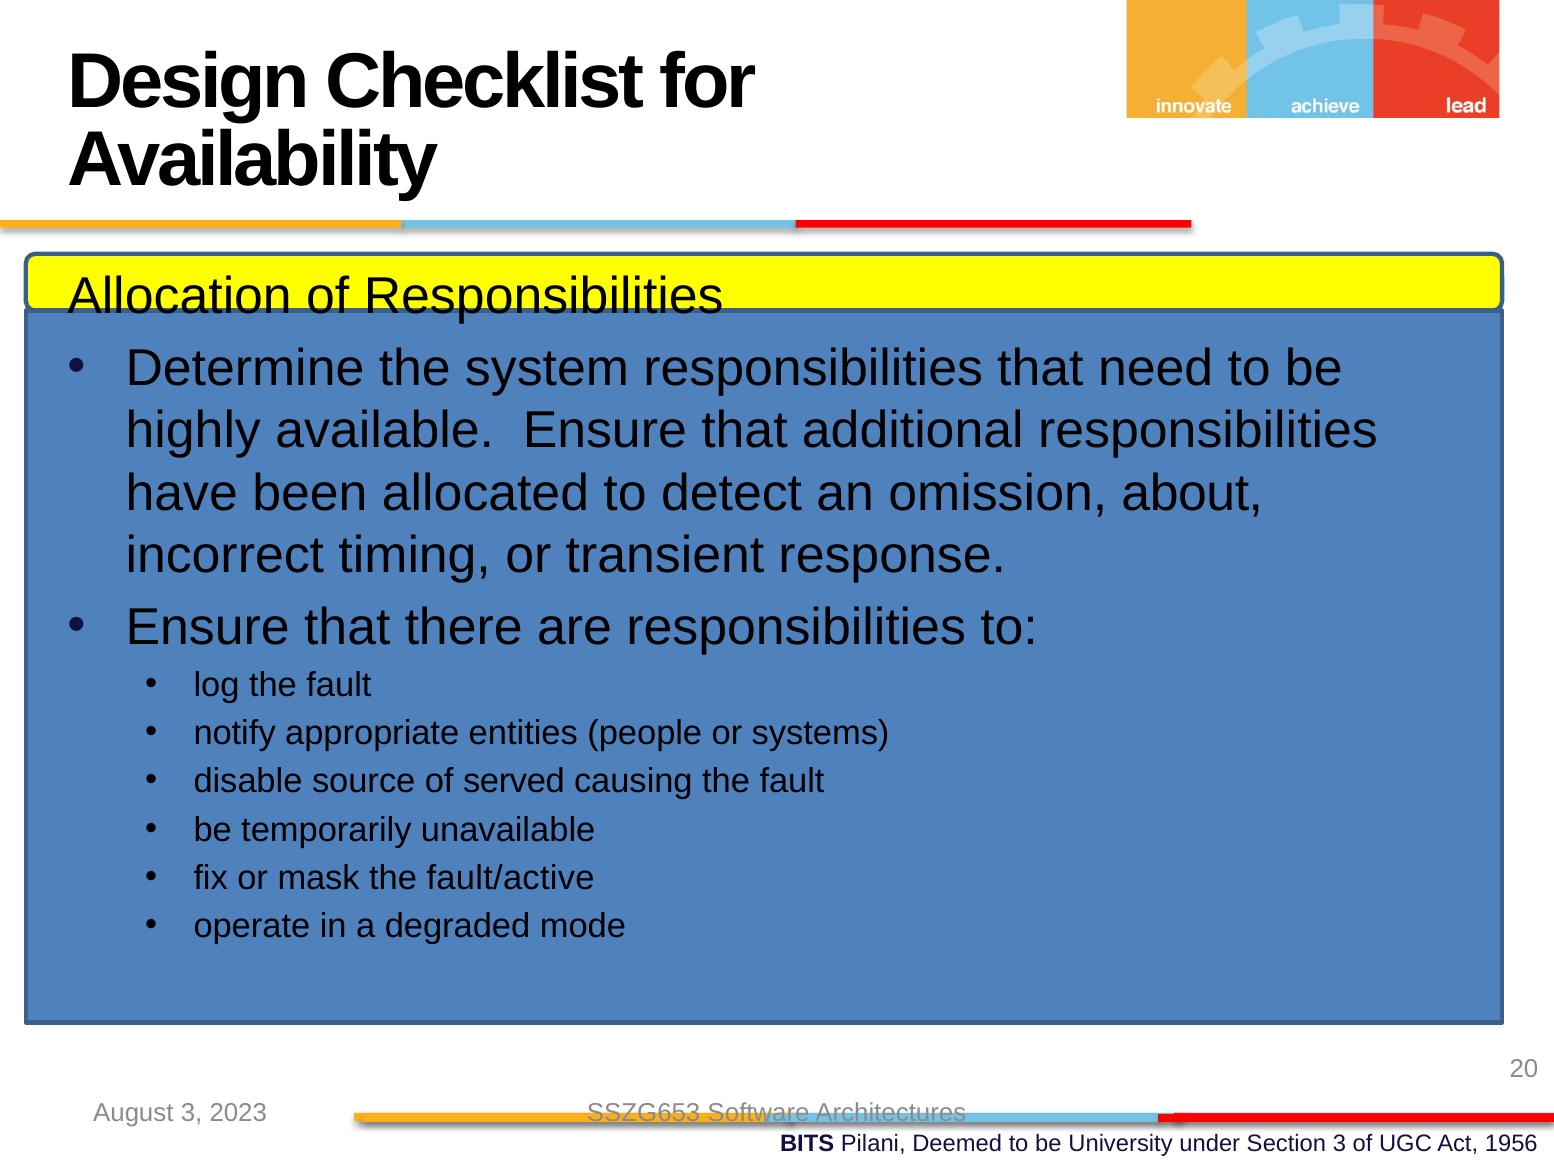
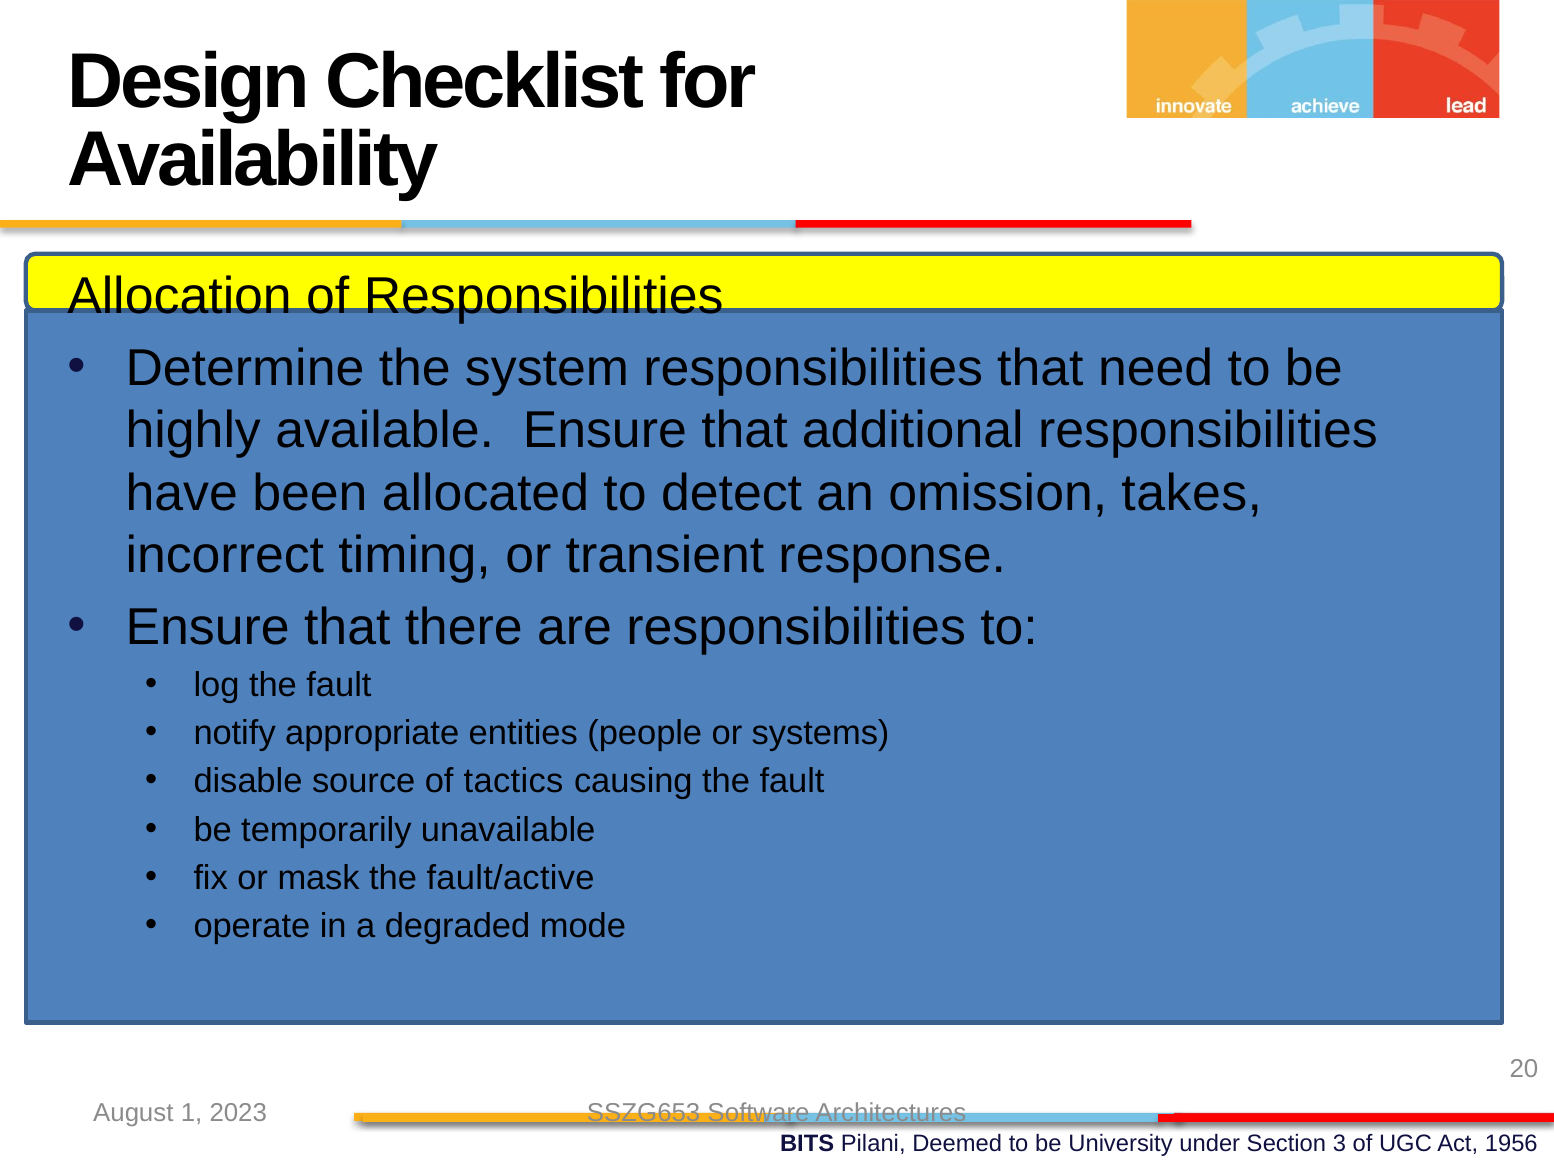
about: about -> takes (1192, 493)
served: served -> tactics (514, 782)
August 3: 3 -> 1 (192, 1113)
